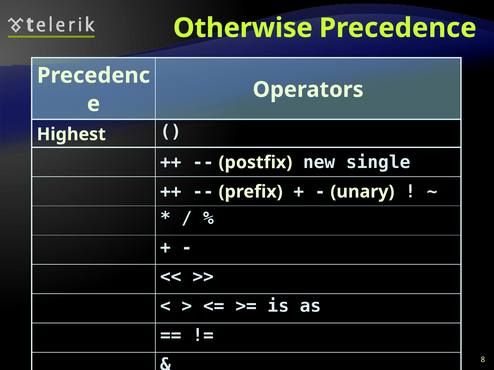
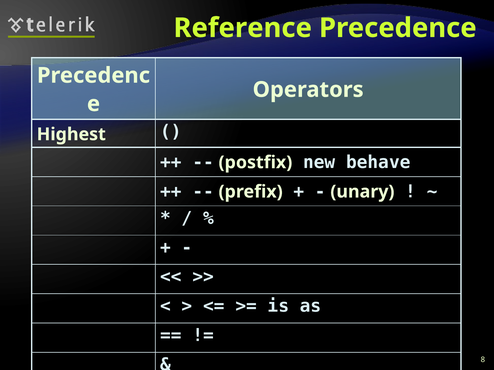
Otherwise: Otherwise -> Reference (243, 28)
single: single -> behave (378, 163)
